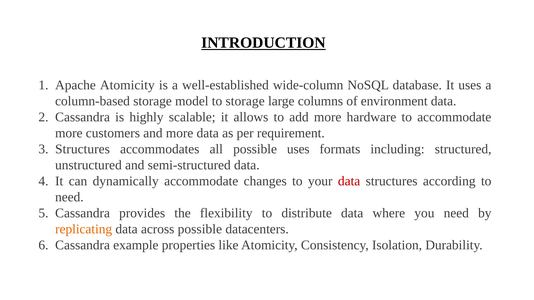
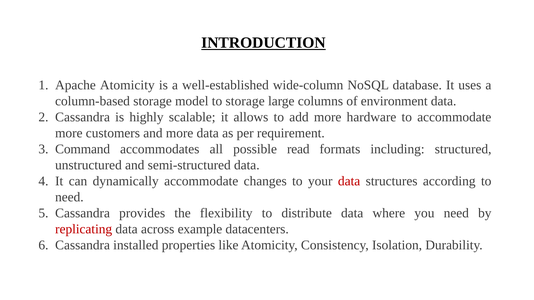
Structures: Structures -> Command (83, 149)
possible uses: uses -> read (298, 149)
replicating colour: orange -> red (84, 229)
across possible: possible -> example (200, 229)
example: example -> installed (136, 245)
